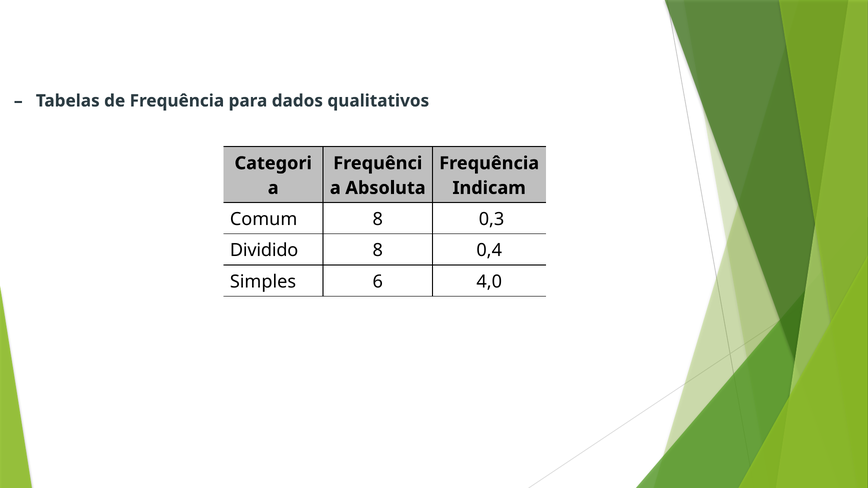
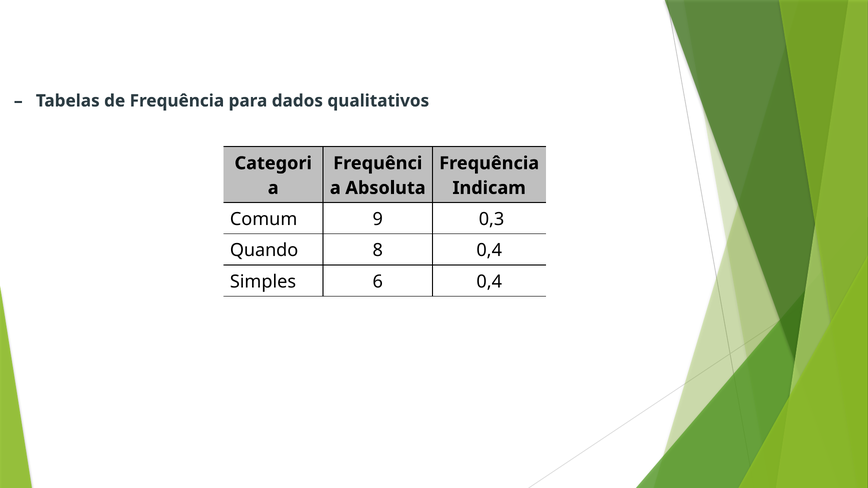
Comum 8: 8 -> 9 (378, 219)
Dividido: Dividido -> Quando (264, 251)
6 4,0: 4,0 -> 0,4 (489, 282)
